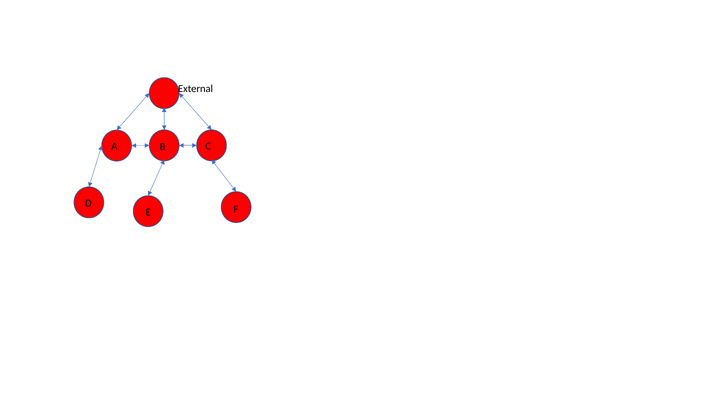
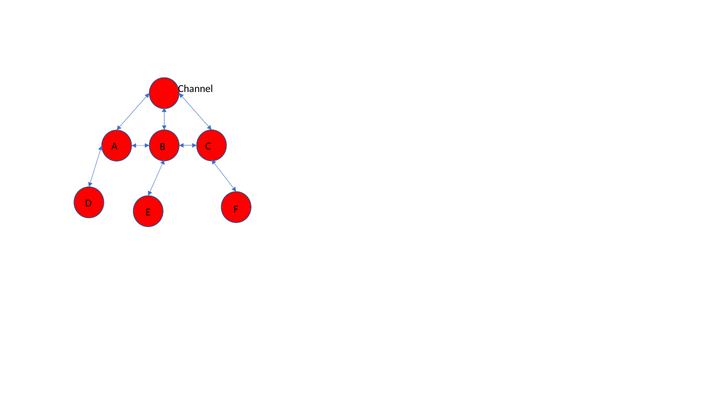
External: External -> Channel (196, 89)
